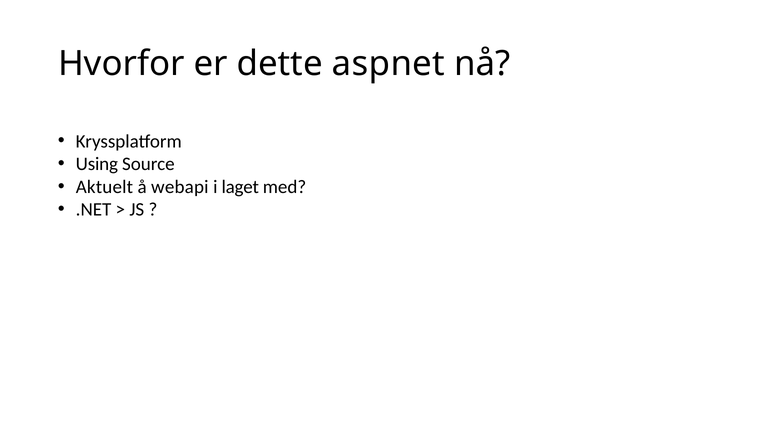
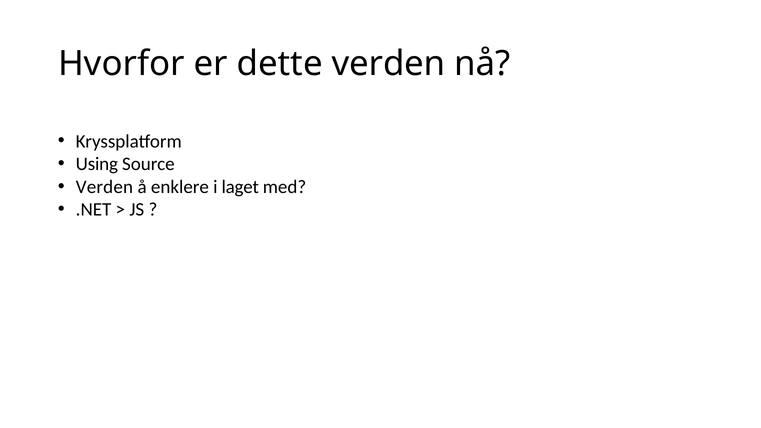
dette aspnet: aspnet -> verden (389, 64)
Aktuelt: Aktuelt -> Verden (104, 187)
webapi: webapi -> enklere (180, 187)
